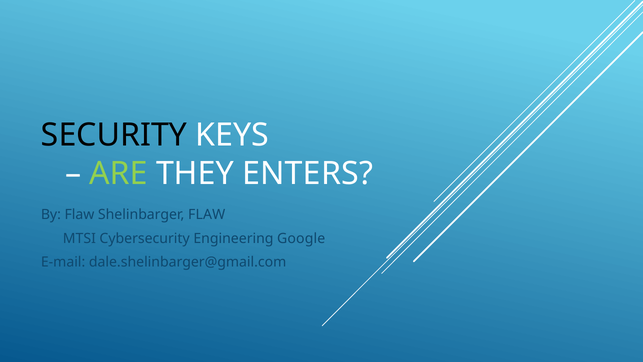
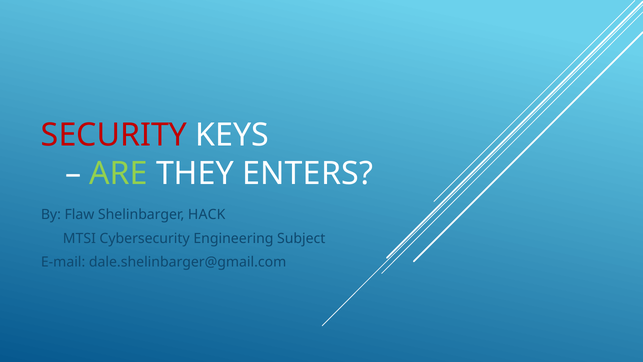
SECURITY colour: black -> red (114, 135)
Shelinbarger FLAW: FLAW -> HACK (207, 215)
Google: Google -> Subject (301, 238)
